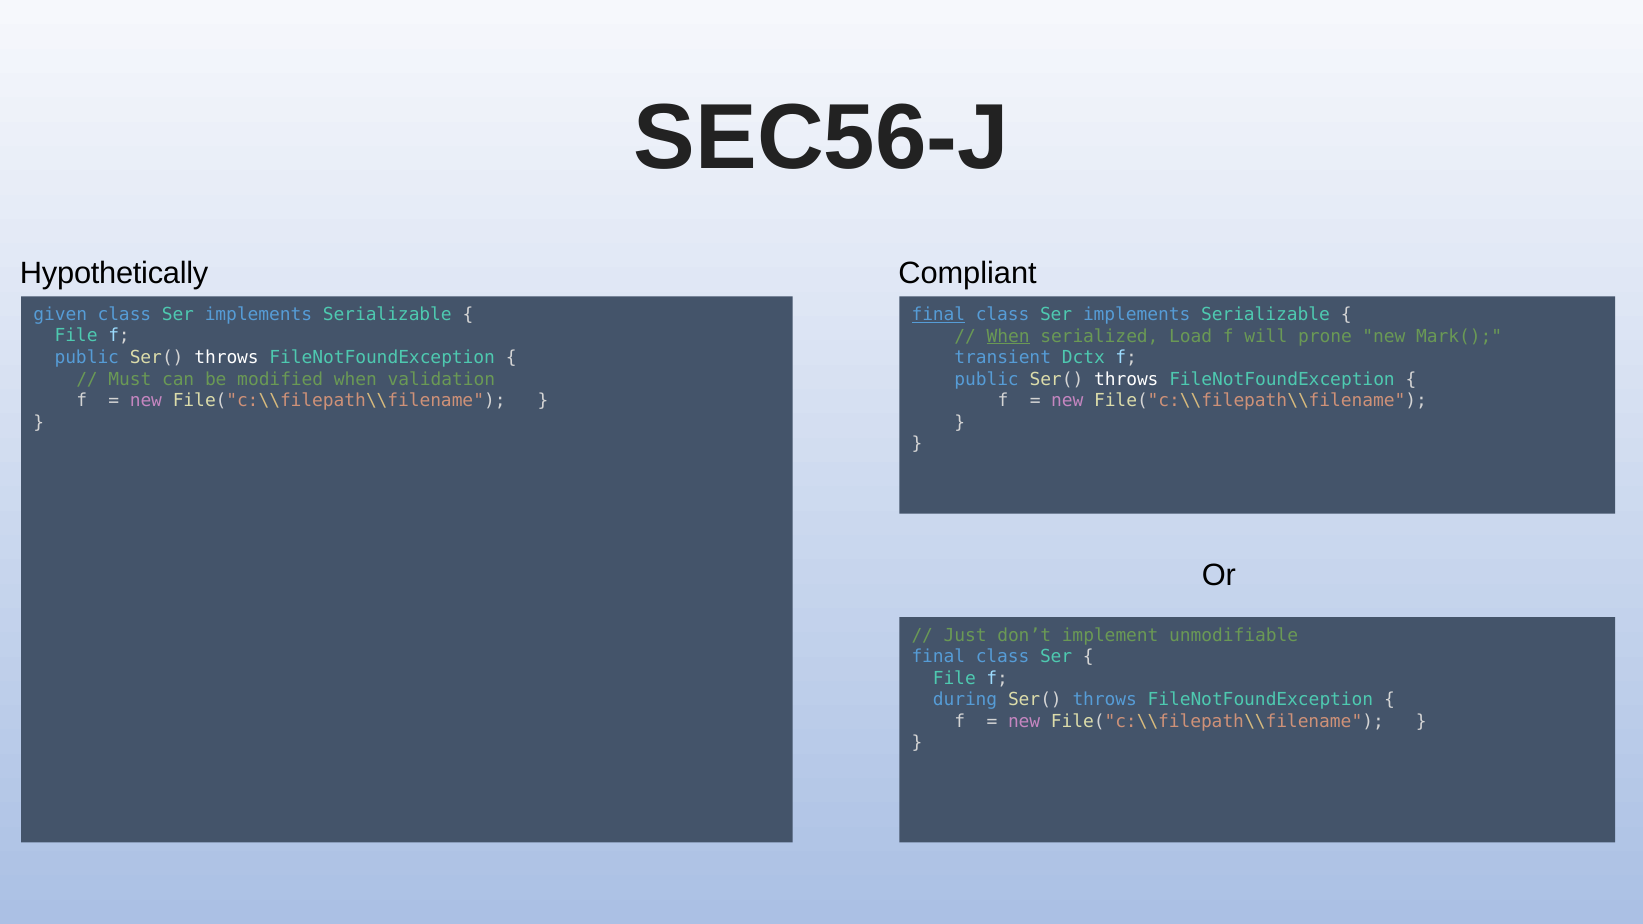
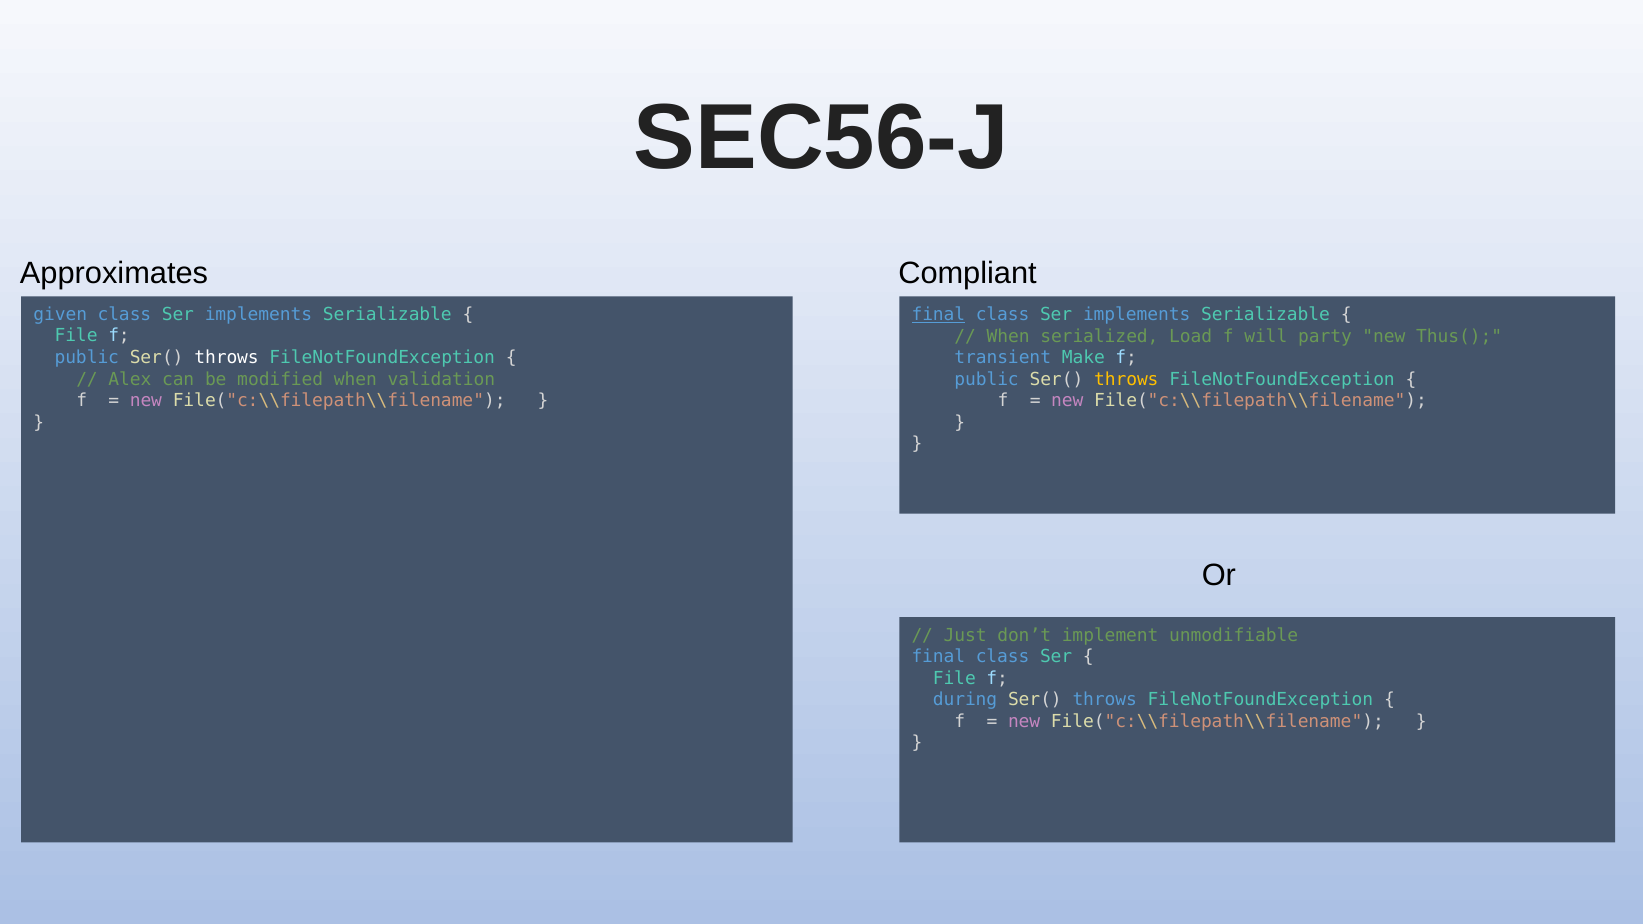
Hypothetically: Hypothetically -> Approximates (114, 273)
When underline: present -> none (1008, 336)
prone: prone -> party (1325, 336)
Mark(: Mark( -> Thus( (1459, 336)
Dctx: Dctx -> Make (1083, 358)
Must: Must -> Alex (130, 379)
throws colour: white -> yellow (1126, 379)
